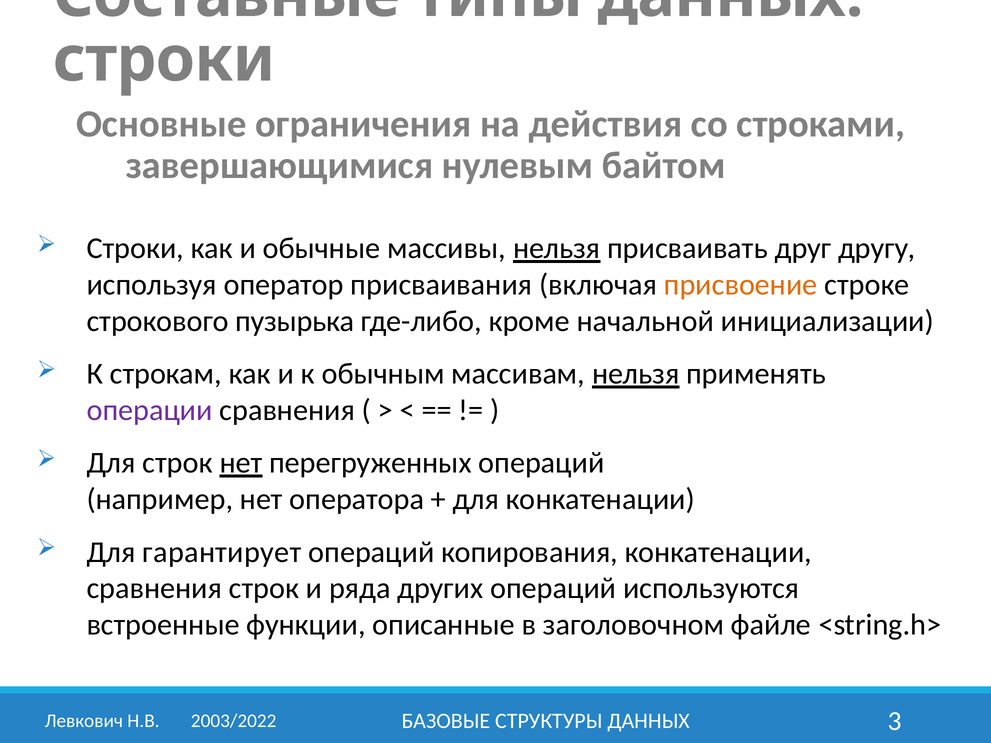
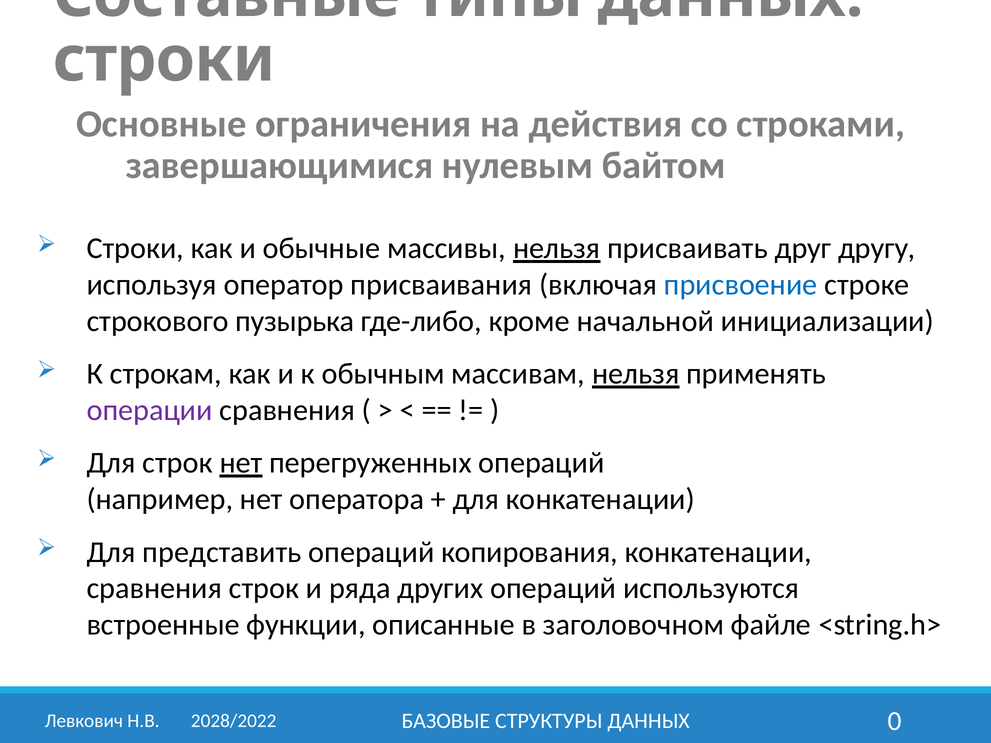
присвоение colour: orange -> blue (741, 285)
гарантирует: гарантирует -> представить (222, 552)
3: 3 -> 0 (895, 721)
2003/2022: 2003/2022 -> 2028/2022 (234, 721)
